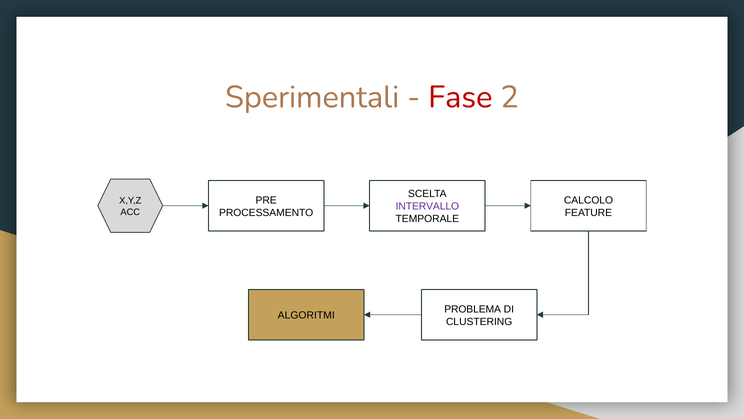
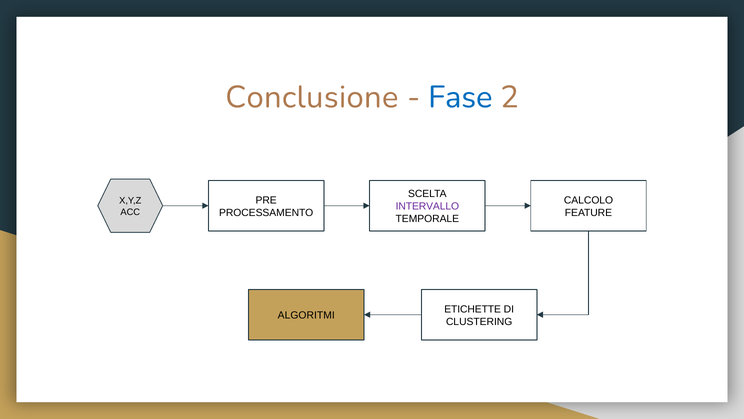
Sperimentali: Sperimentali -> Conclusione (312, 97)
Fase colour: red -> blue (460, 97)
PROBLEMA: PROBLEMA -> ETICHETTE (473, 309)
